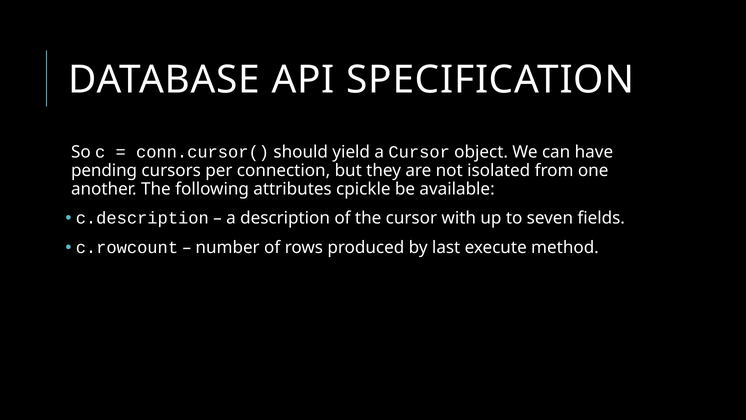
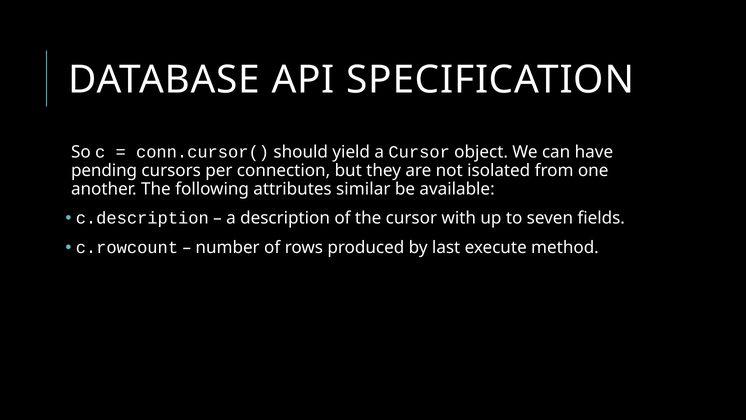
cpickle: cpickle -> similar (363, 189)
